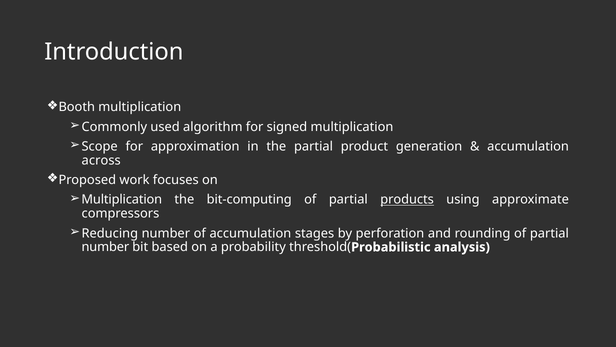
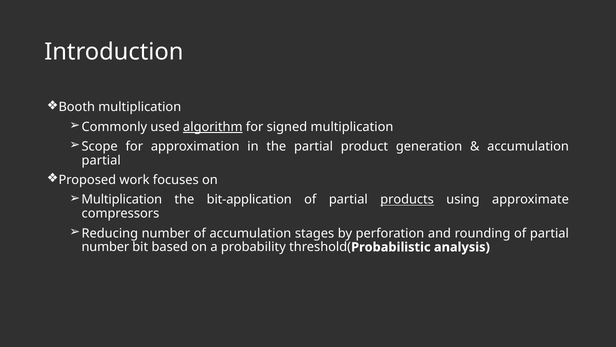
algorithm underline: none -> present (213, 127)
across: across -> partial (101, 160)
bit-computing: bit-computing -> bit-application (249, 199)
